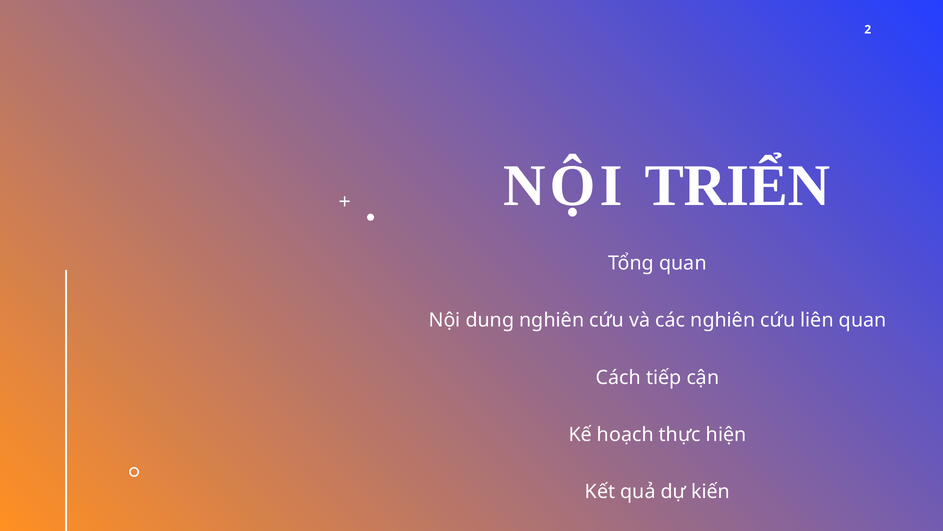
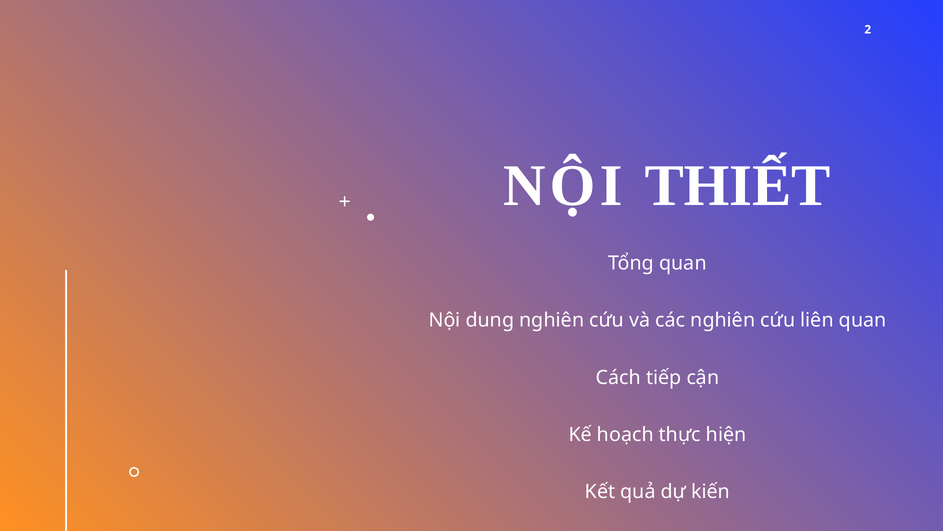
TRIỂN: TRIỂN -> THIẾT (738, 186)
